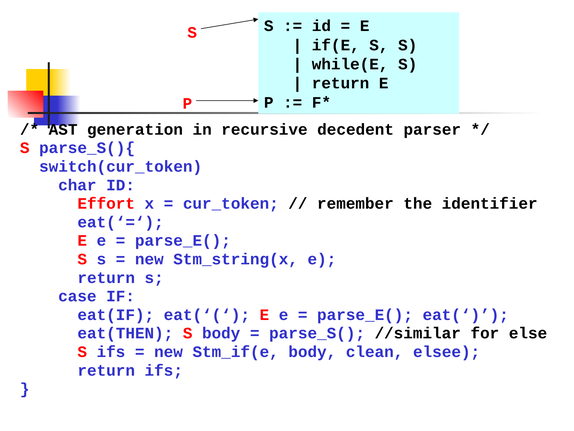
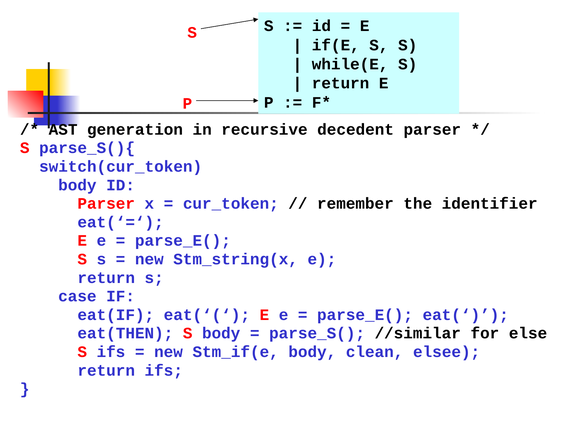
char: char -> body (77, 185)
Effort: Effort -> Parser (106, 203)
